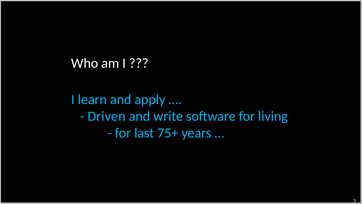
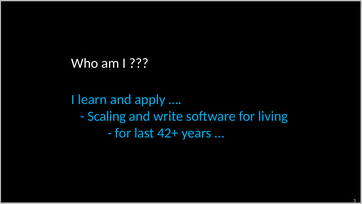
Driven: Driven -> Scaling (107, 116)
75+: 75+ -> 42+ (168, 133)
